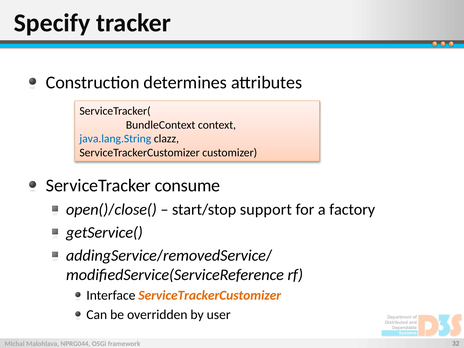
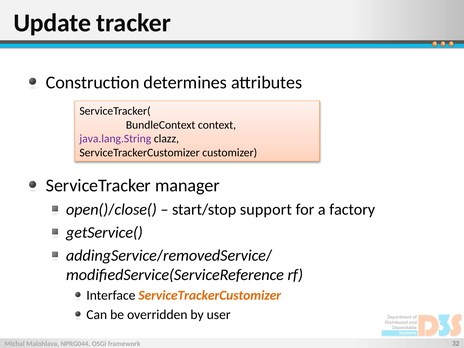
Specify: Specify -> Update (52, 23)
java.lang.String colour: blue -> purple (115, 139)
consume: consume -> manager (187, 186)
